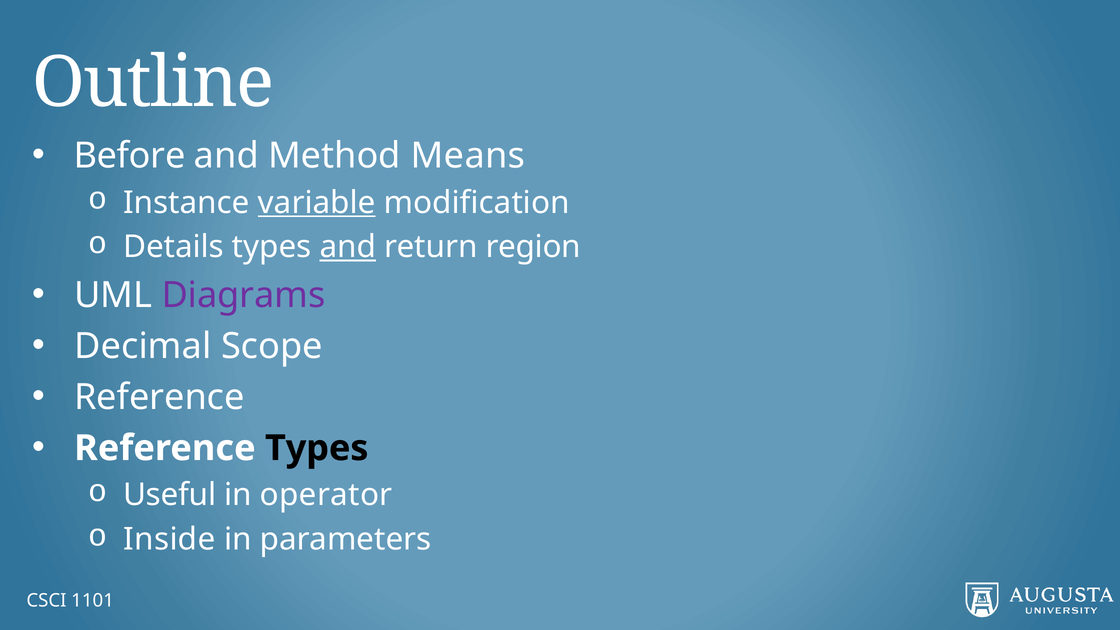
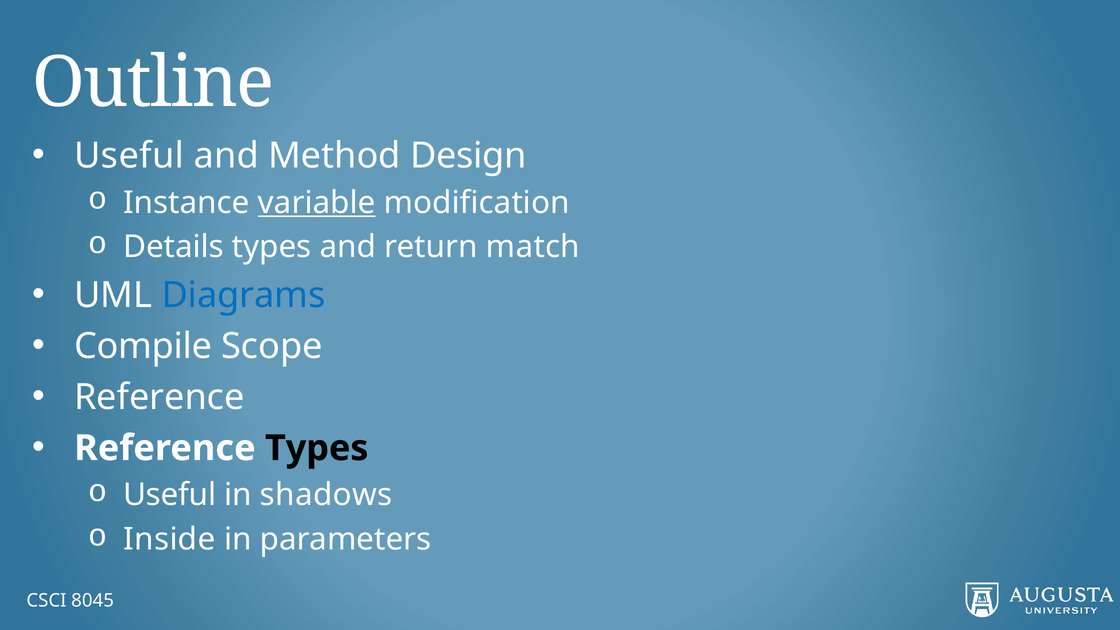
Before: Before -> Useful (129, 156)
Means: Means -> Design (468, 156)
and underline: present -> none (348, 247)
region: region -> match (533, 247)
Diagrams colour: purple -> blue (243, 296)
Decimal: Decimal -> Compile (143, 346)
operator: operator -> shadows (326, 495)
1101: 1101 -> 8045 (93, 601)
